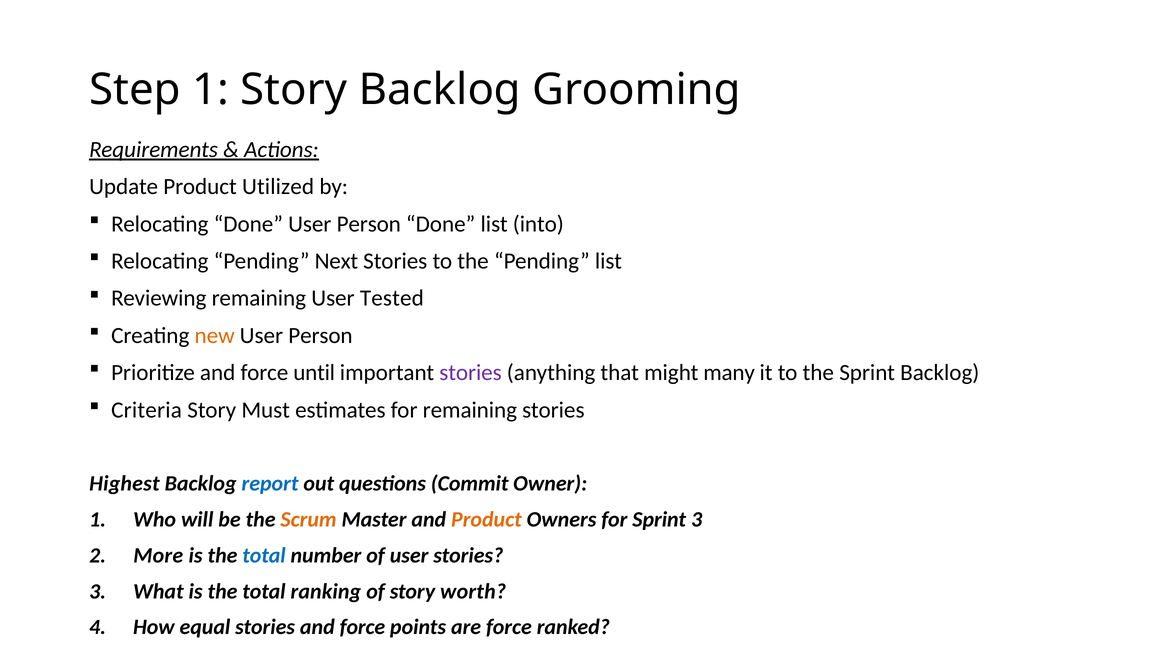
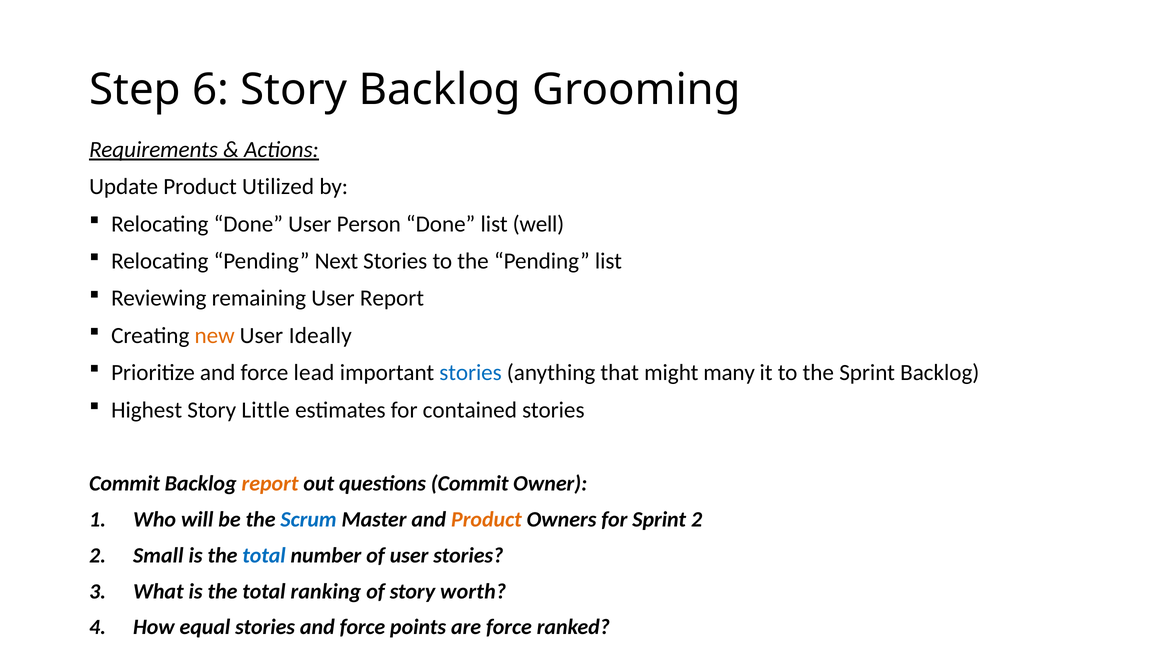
Step 1: 1 -> 6 (211, 90)
into: into -> well (538, 224)
User Tested: Tested -> Report (392, 298)
Person: Person -> Ideally (320, 336)
until: until -> lead (314, 373)
stories colour: purple -> blue (471, 373)
Criteria: Criteria -> Highest (147, 410)
Must: Must -> Little (266, 410)
for remaining: remaining -> contained (470, 410)
Highest: Highest -> Commit (125, 484)
report colour: blue -> orange (270, 484)
Scrum colour: orange -> blue (309, 520)
Sprint 3: 3 -> 2 (697, 520)
More: More -> Small (158, 555)
